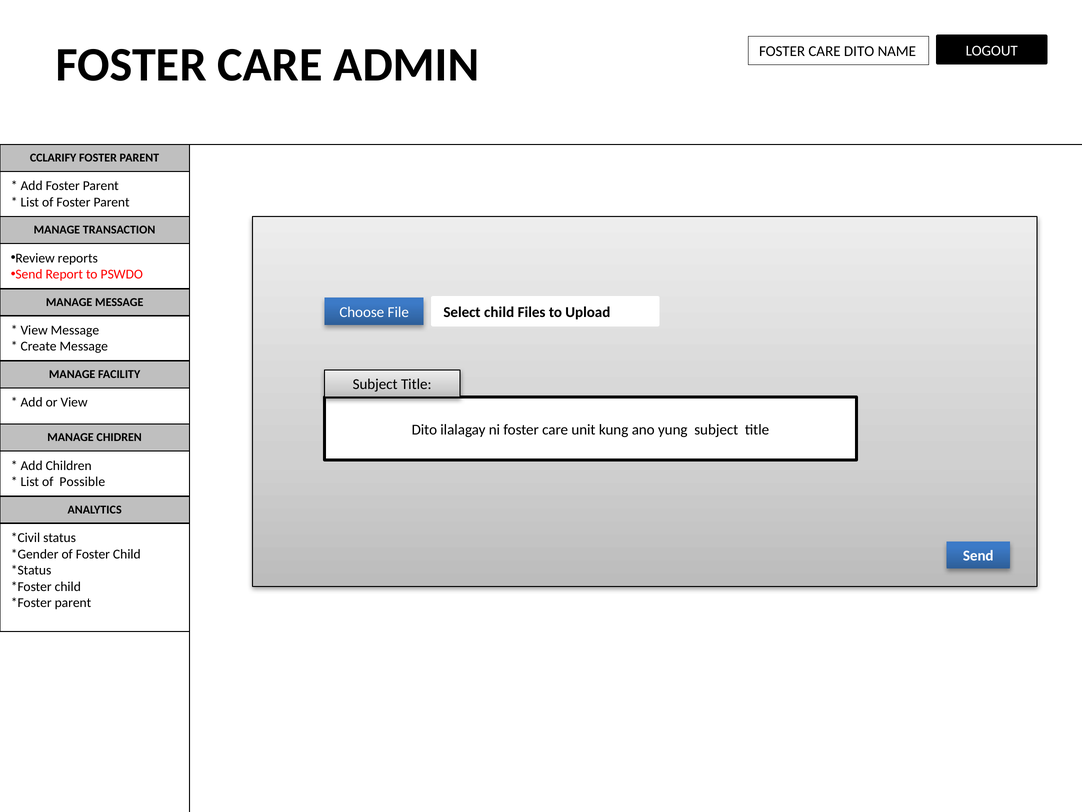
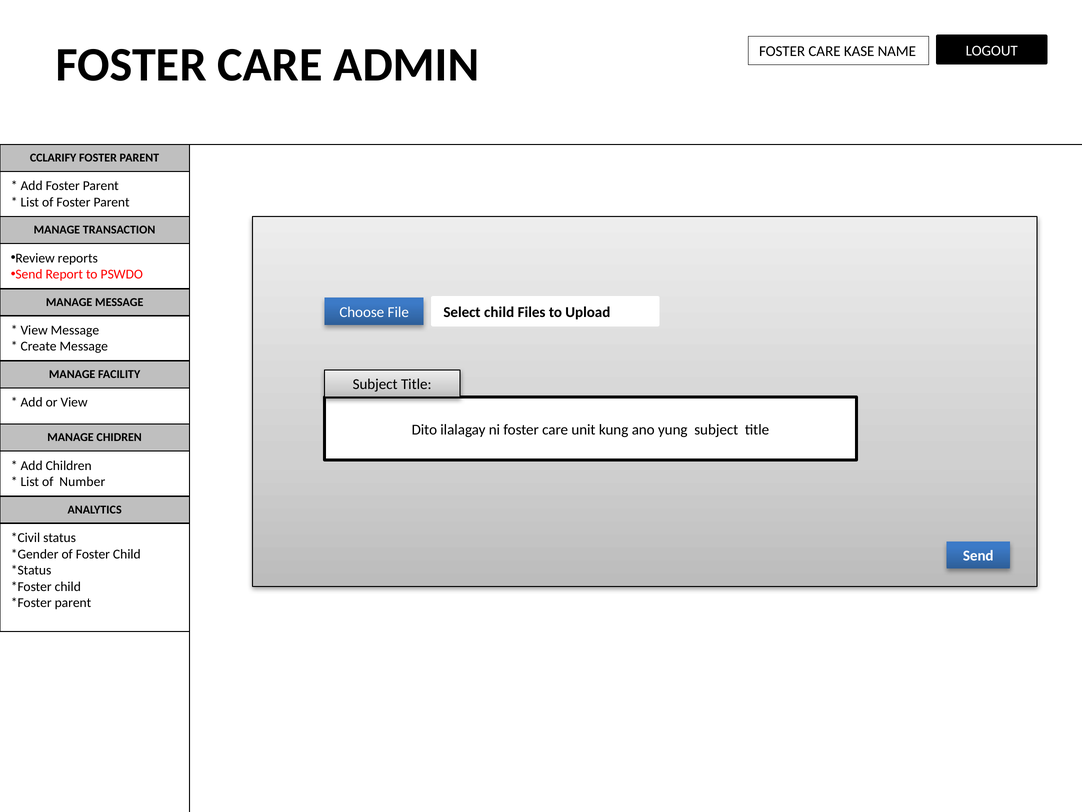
CARE DITO: DITO -> KASE (859, 51)
Possible: Possible -> Number (82, 482)
